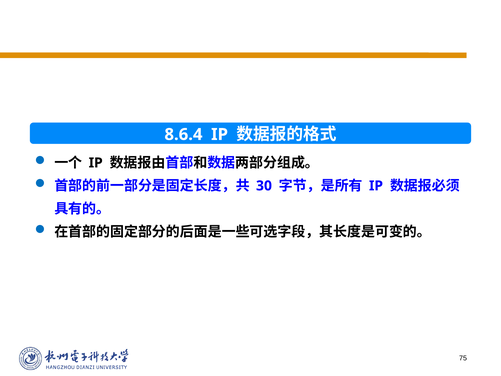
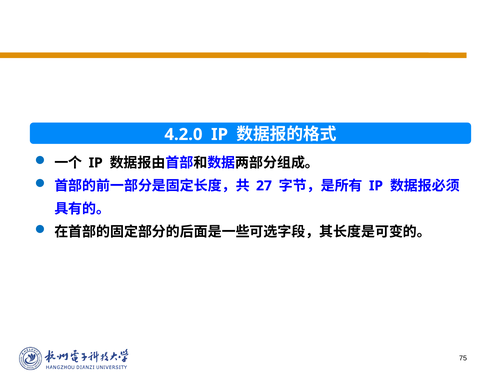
8.6.4: 8.6.4 -> 4.2.0 (183, 134)
30: 30 -> 27 (264, 186)
